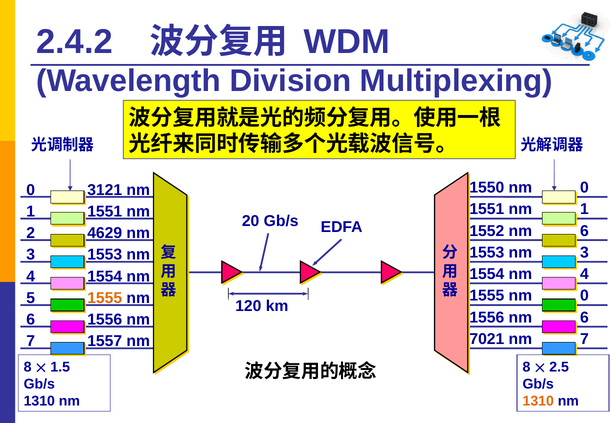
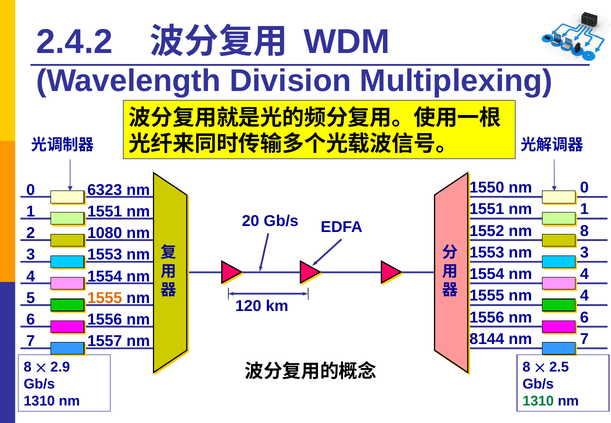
3121: 3121 -> 6323 (105, 190)
1552 nm 6: 6 -> 8 (584, 231)
4629: 4629 -> 1080 (105, 233)
1555 nm 0: 0 -> 4 (584, 296)
7021: 7021 -> 8144 (487, 339)
1.5: 1.5 -> 2.9 (60, 367)
1310 colour: orange -> green (538, 401)
